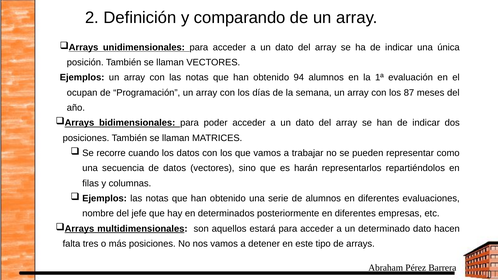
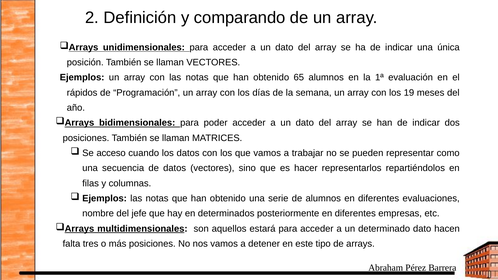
94: 94 -> 65 (299, 78)
ocupan: ocupan -> rápidos (82, 93)
87: 87 -> 19 (409, 93)
recorre: recorre -> acceso (111, 153)
harán: harán -> hacer (306, 168)
